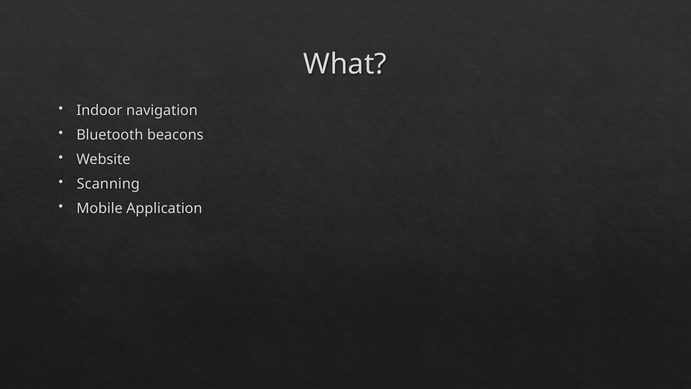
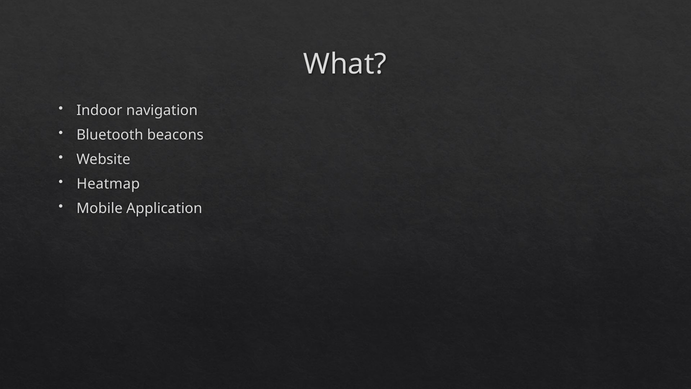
Scanning: Scanning -> Heatmap (108, 184)
